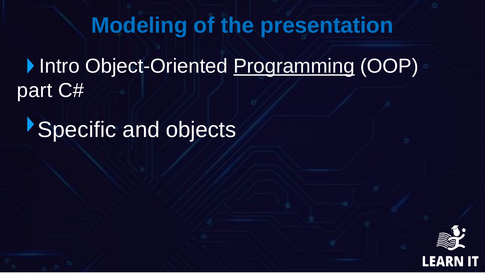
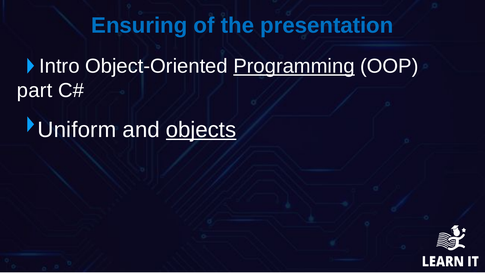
Modeling: Modeling -> Ensuring (139, 26)
Specific: Specific -> Uniform (77, 130)
objects underline: none -> present (201, 130)
